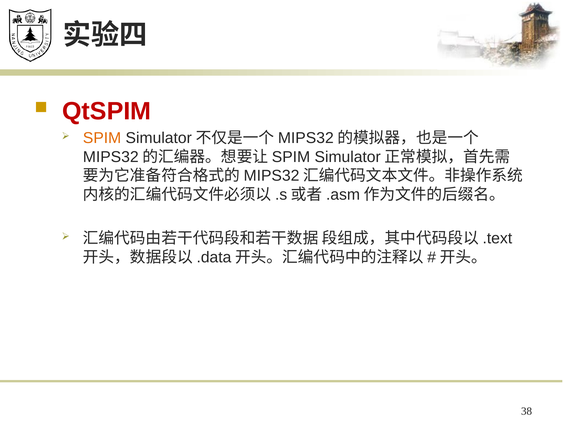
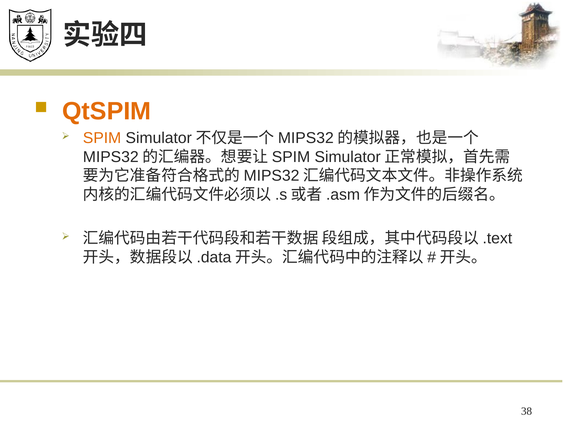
QtSPIM colour: red -> orange (107, 111)
